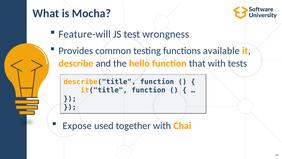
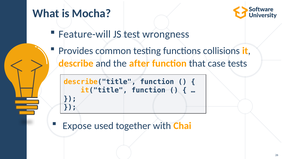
available: available -> collisions (221, 51)
hello: hello -> after (139, 63)
that with: with -> case (217, 63)
